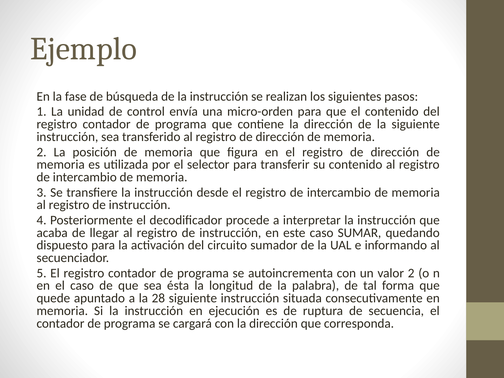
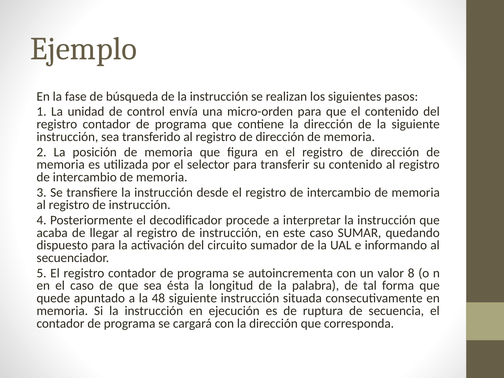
valor 2: 2 -> 8 (411, 273)
28: 28 -> 48 (158, 298)
